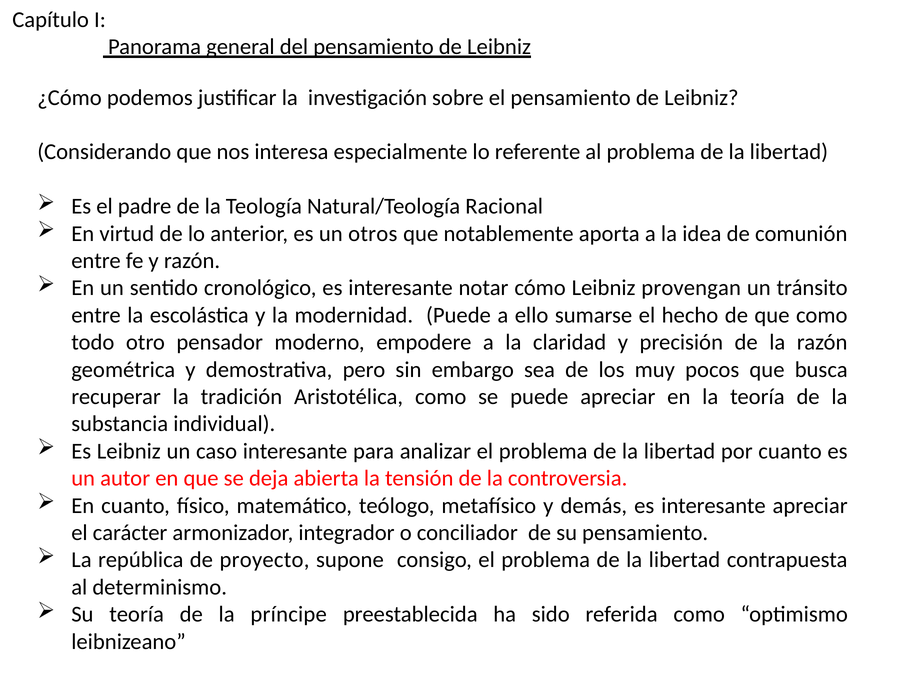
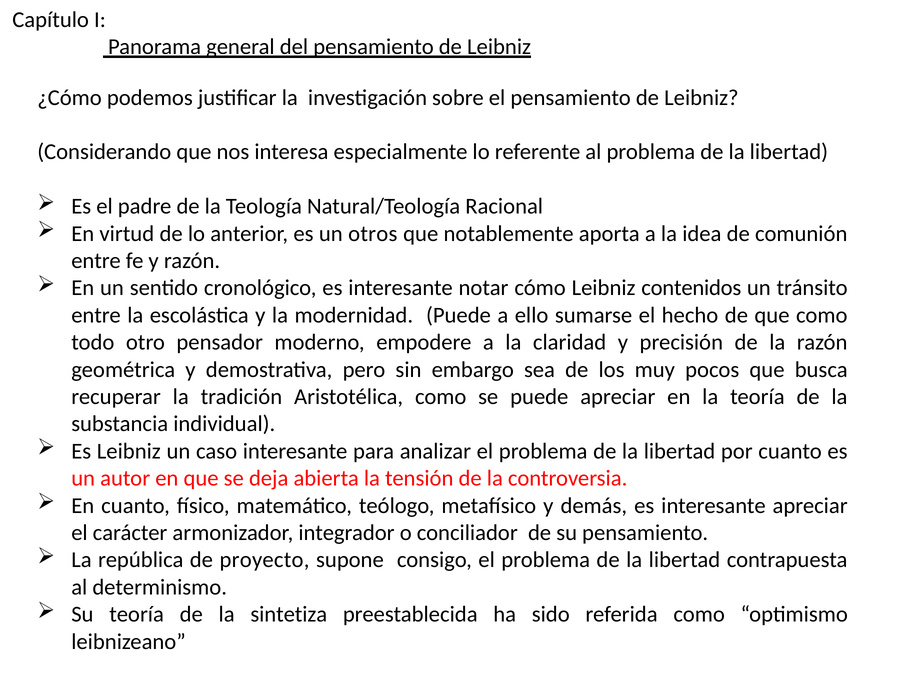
provengan: provengan -> contenidos (691, 288)
príncipe: príncipe -> sintetiza (289, 615)
